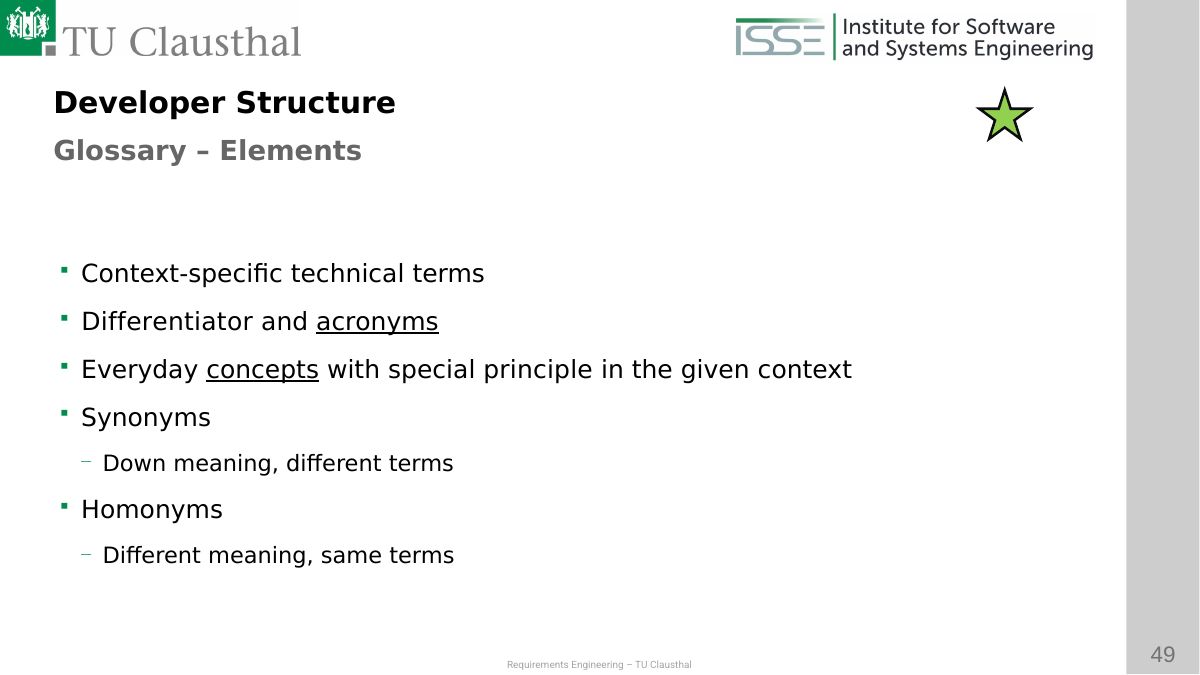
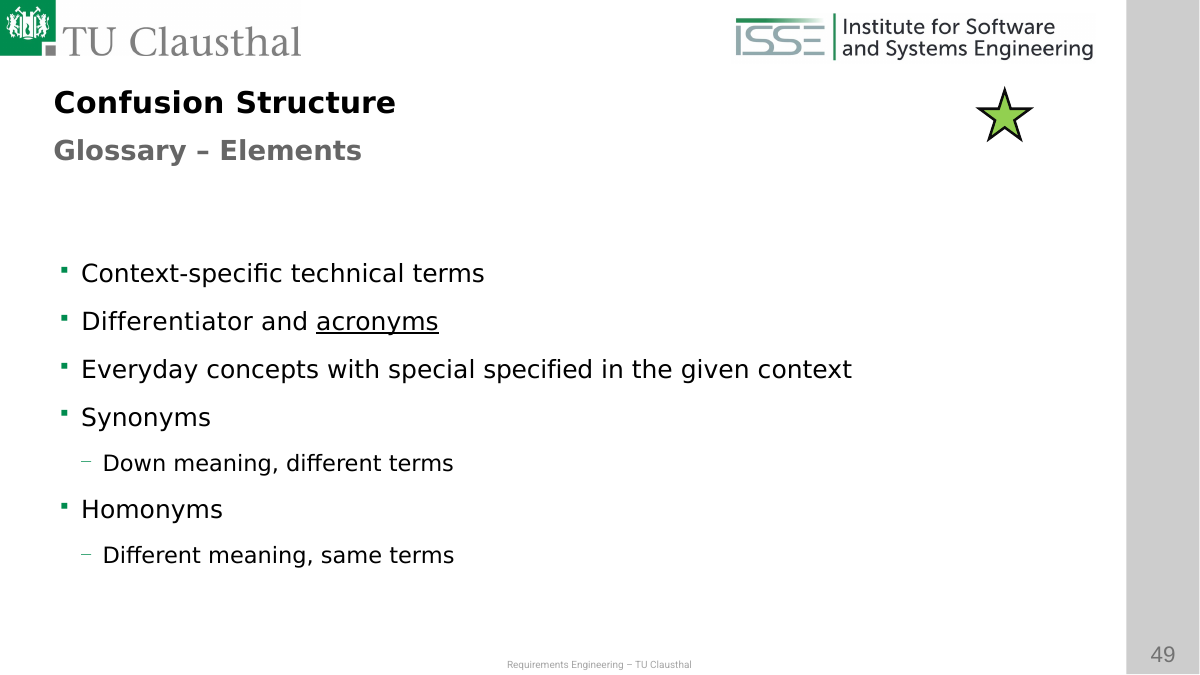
Developer: Developer -> Confusion (139, 104)
concepts underline: present -> none (263, 370)
principle: principle -> specified (538, 370)
